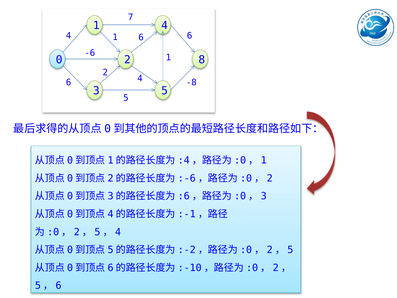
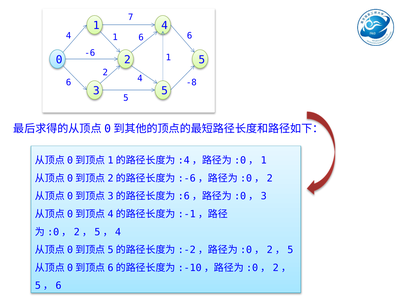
2 8: 8 -> 5 (202, 60)
